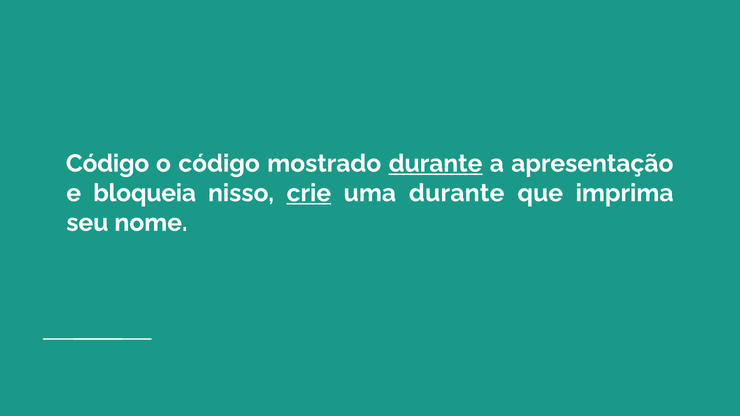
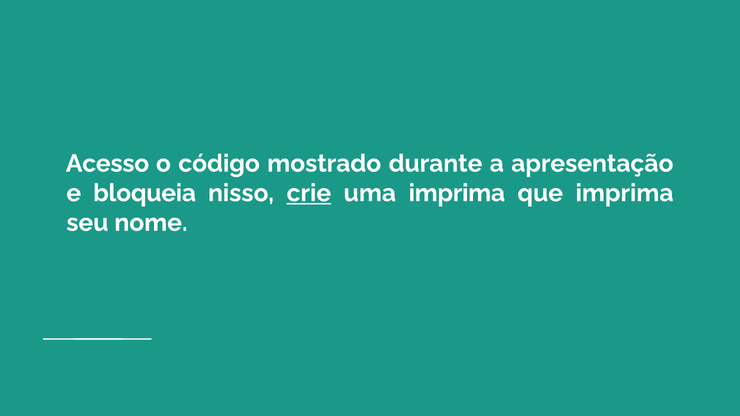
Código: Código -> Acesso (108, 164)
durante underline: present -> none (435, 164)
uma durante: durante -> imprima (457, 193)
